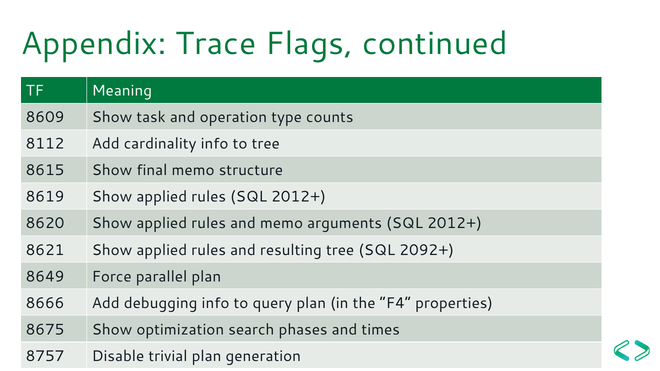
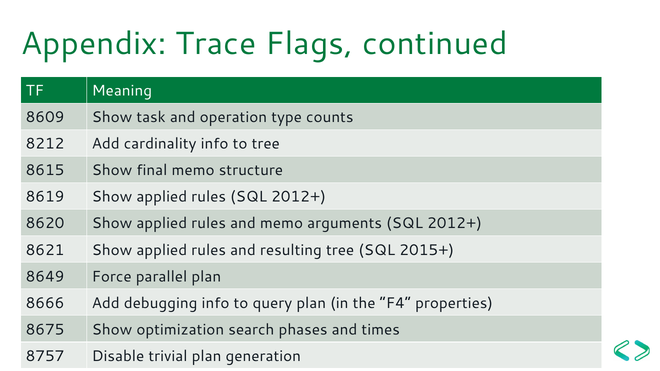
8112: 8112 -> 8212 (45, 144)
2092+: 2092+ -> 2015+ (427, 250)
